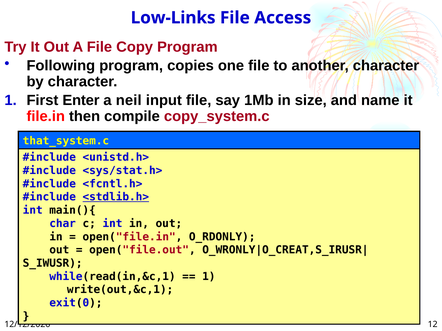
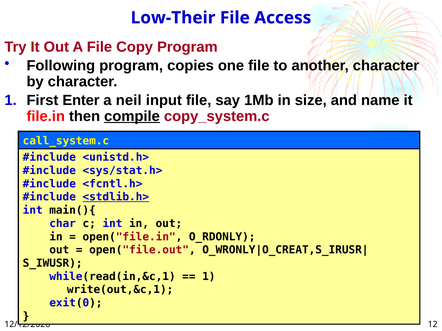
Low-Links: Low-Links -> Low-Their (173, 18)
compile underline: none -> present (132, 116)
that_system.c: that_system.c -> call_system.c (66, 141)
